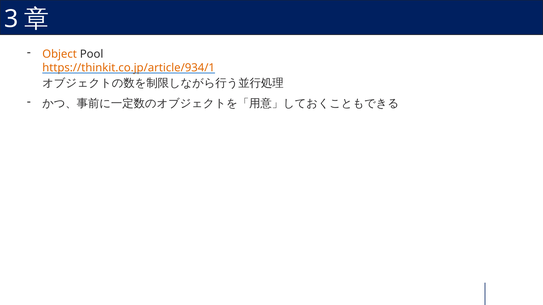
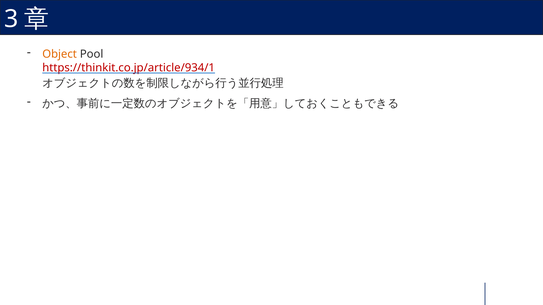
https://thinkit.co.jp/article/934/1 colour: orange -> red (129, 68)
